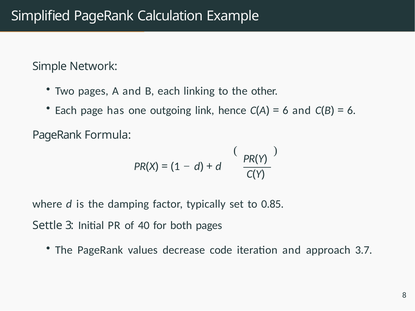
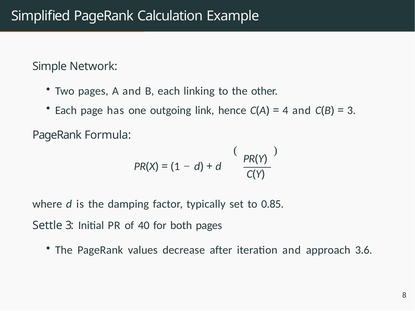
6: 6 -> 4 (285, 110)
6: 6 -> 3 (351, 110)
code: code -> after (221, 251)
3.7: 3.7 -> 3.6 (364, 251)
